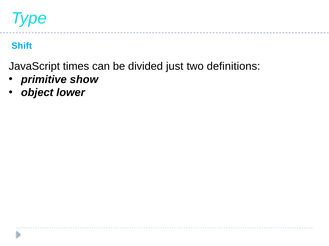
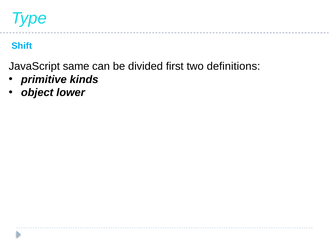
times: times -> same (76, 67)
just: just -> first (175, 67)
show: show -> kinds (84, 80)
